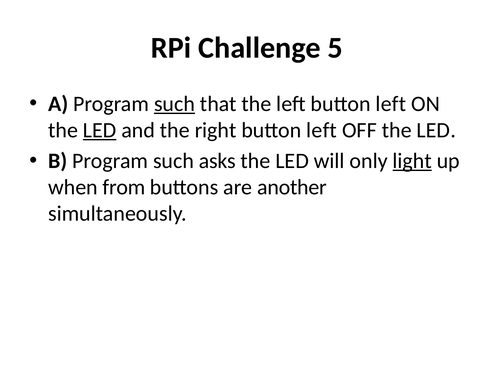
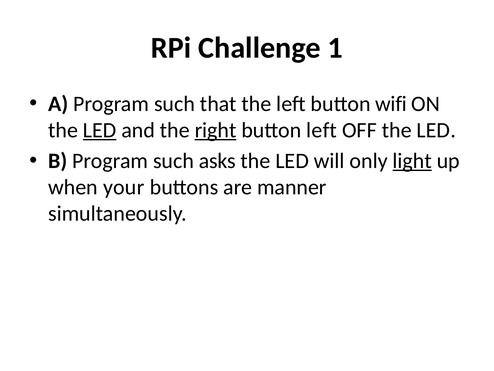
5: 5 -> 1 (335, 48)
such underline: present -> none (174, 104)
left button left: left -> wifi (391, 104)
right underline: none -> present (216, 130)
from: from -> your (124, 187)
another: another -> manner (292, 187)
